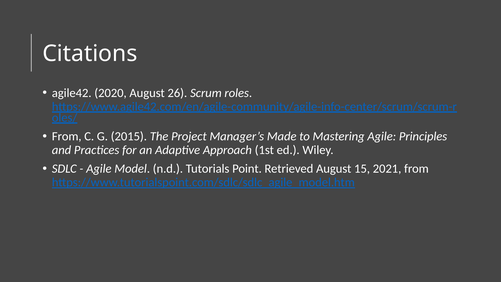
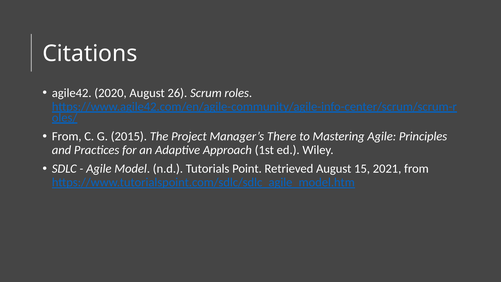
Made: Made -> There (282, 136)
